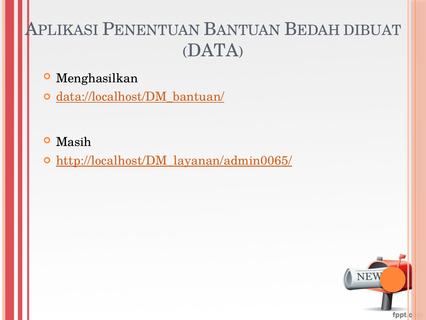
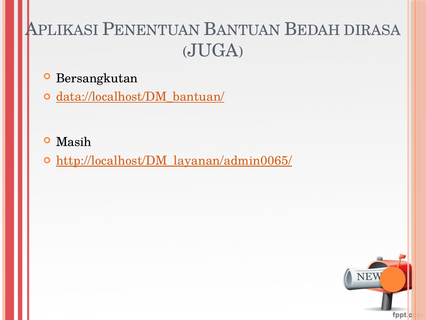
DIBUAT: DIBUAT -> DIRASA (372, 30)
DATA: DATA -> JUGA (213, 51)
Menghasilkan: Menghasilkan -> Bersangkutan (97, 78)
